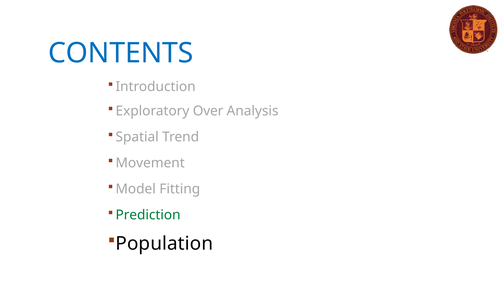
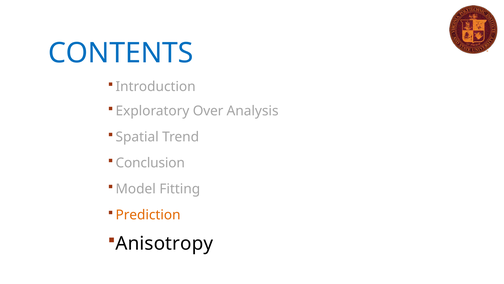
Movement: Movement -> Conclusion (150, 163)
Prediction colour: green -> orange (148, 215)
Population: Population -> Anisotropy (164, 243)
